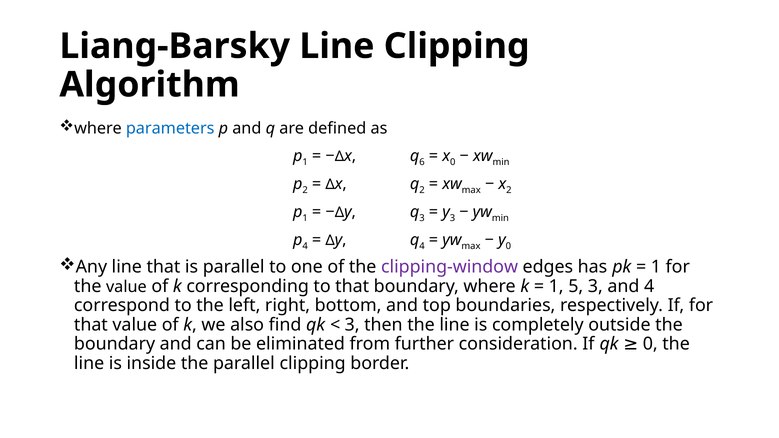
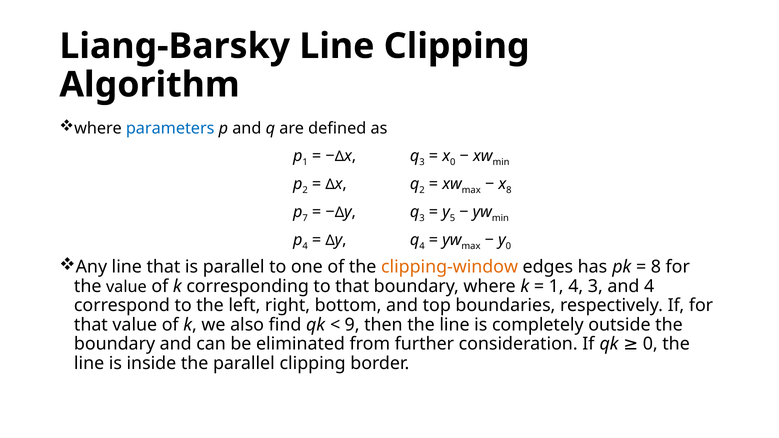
−Δx q 6: 6 -> 3 (422, 162)
2: 2 -> 8 (509, 190)
1: 1 -> 7 (305, 218)
3: 3 -> 5 (452, 218)
clipping-window colour: purple -> orange (450, 267)
1: 1 -> 8 (656, 267)
1 5: 5 -> 4 (576, 286)
3: 3 -> 9 (352, 325)
